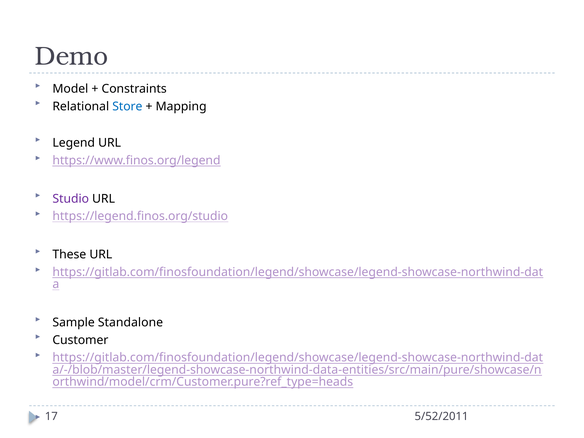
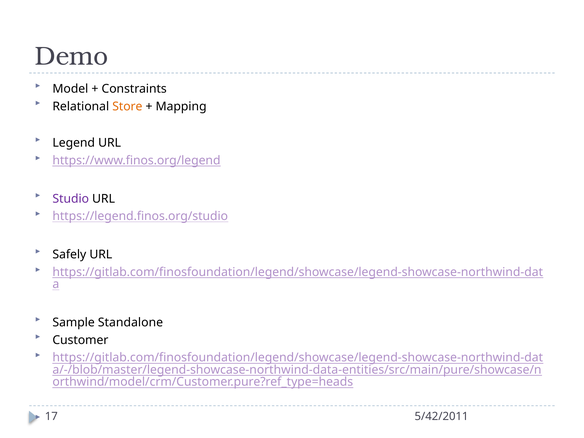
Store colour: blue -> orange (127, 106)
These: These -> Safely (69, 255)
5/52/2011: 5/52/2011 -> 5/42/2011 (442, 416)
